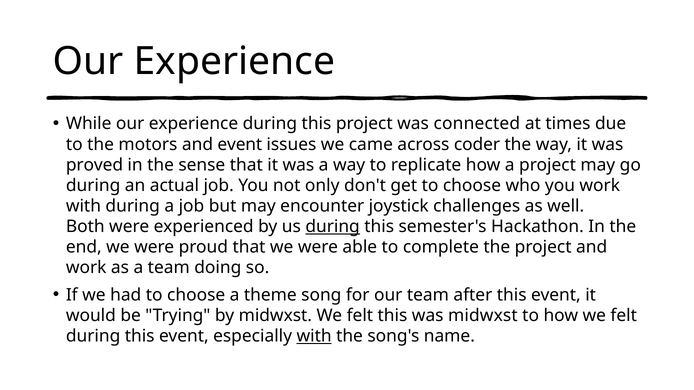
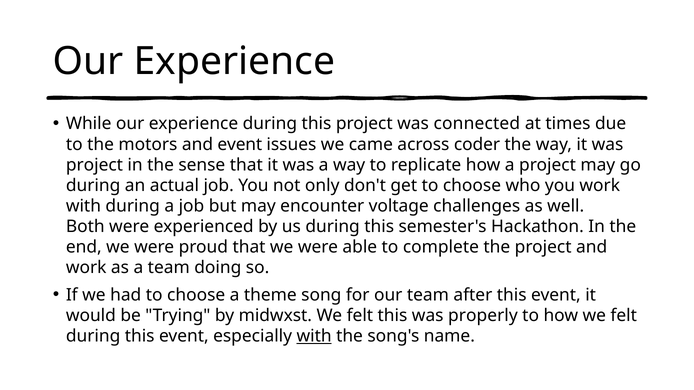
proved: proved -> project (94, 165)
joystick: joystick -> voltage (399, 206)
during underline: present -> none (333, 227)
was midwxst: midwxst -> properly (483, 316)
